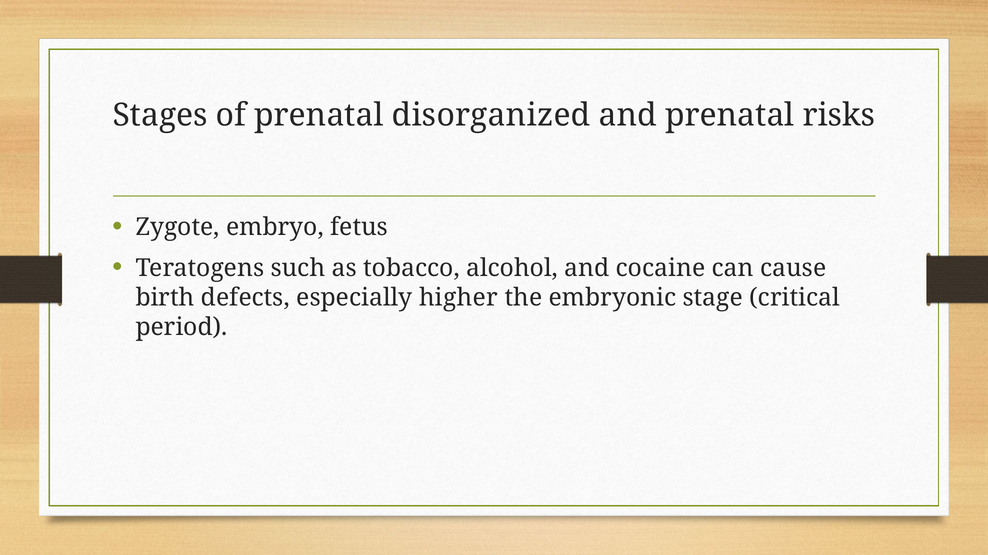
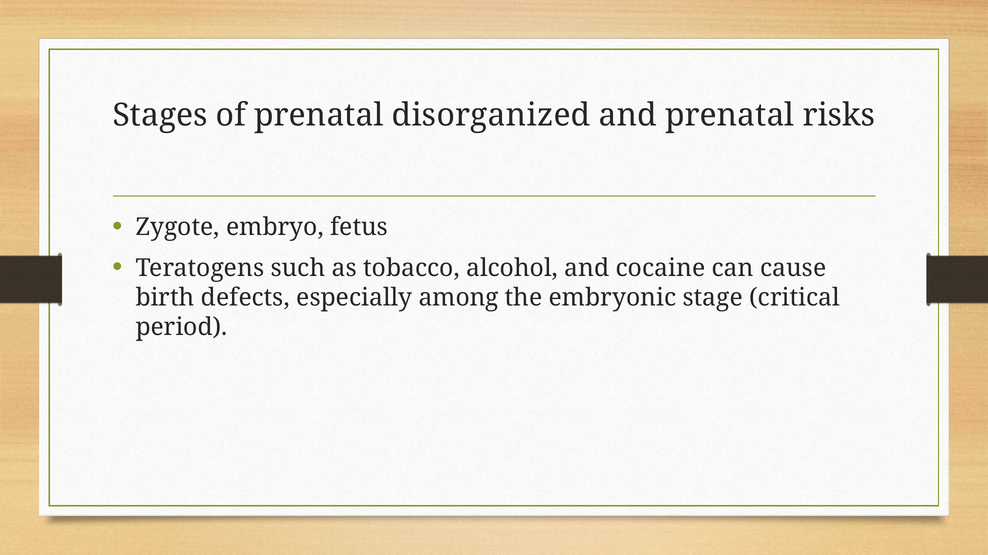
higher: higher -> among (459, 298)
